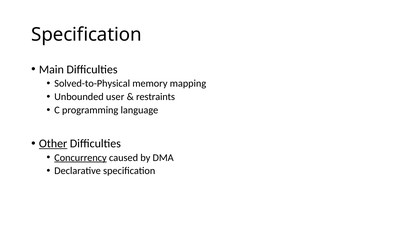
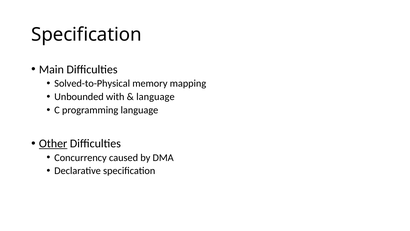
user: user -> with (115, 97)
restraints: restraints -> language (155, 97)
Concurrency underline: present -> none (81, 157)
